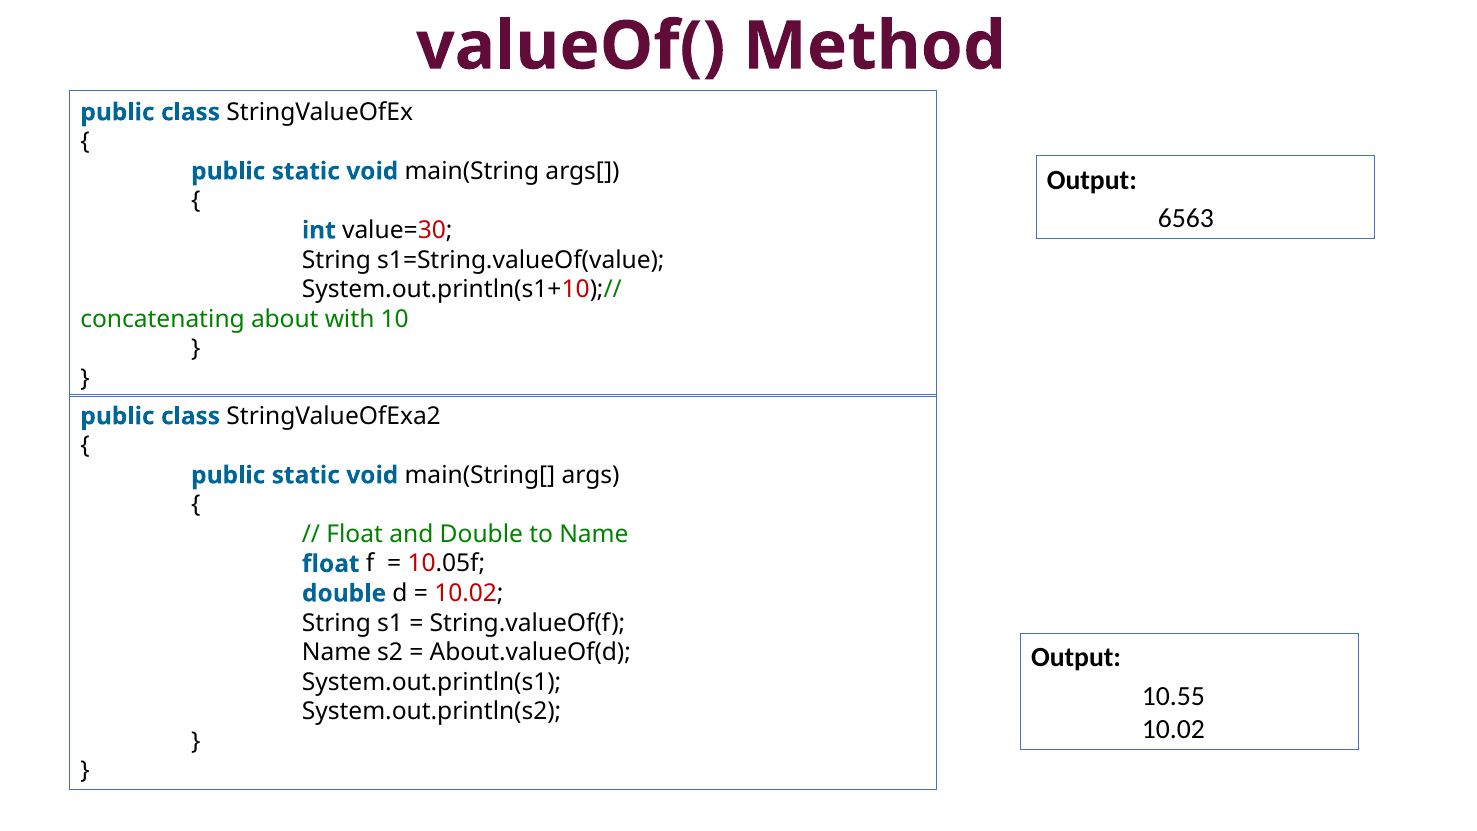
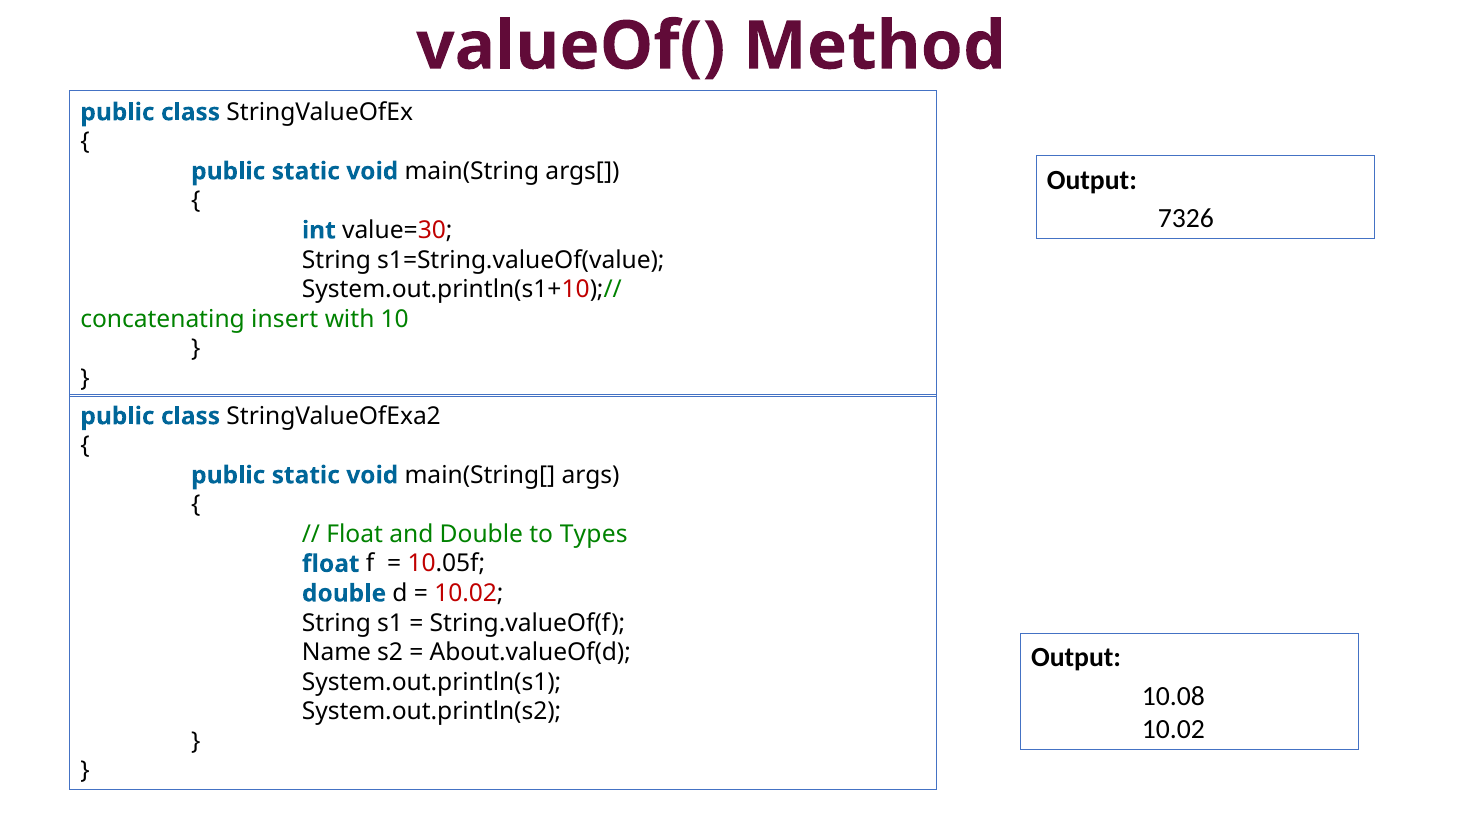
6563: 6563 -> 7326 (1186, 219)
about: about -> insert (285, 319)
to Name: Name -> Types (594, 534)
10.55: 10.55 -> 10.08 (1173, 696)
